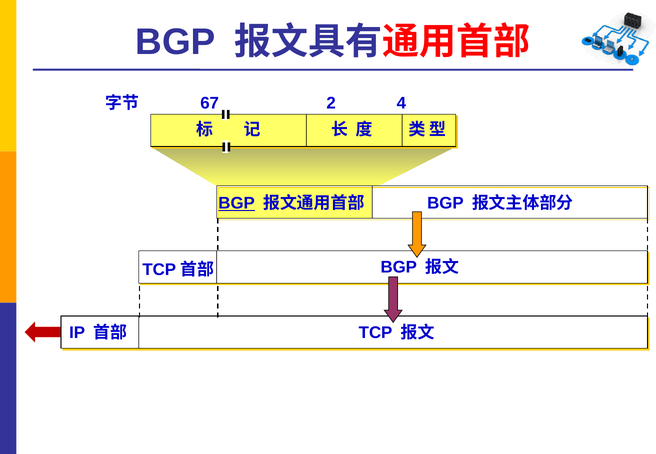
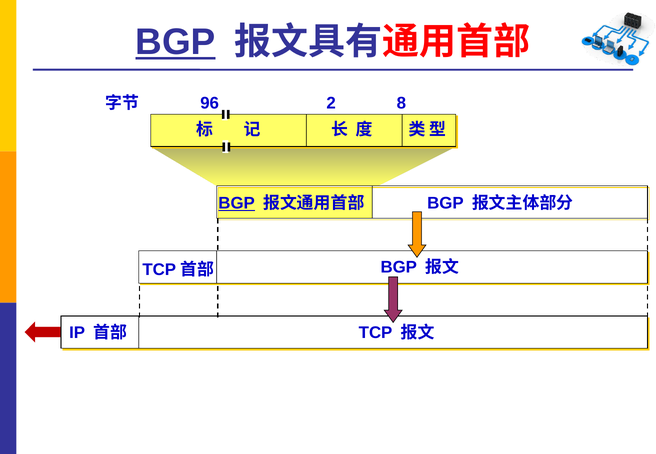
BGP underline: none -> present (176, 42)
67: 67 -> 96 (210, 103)
4: 4 -> 8 (401, 103)
